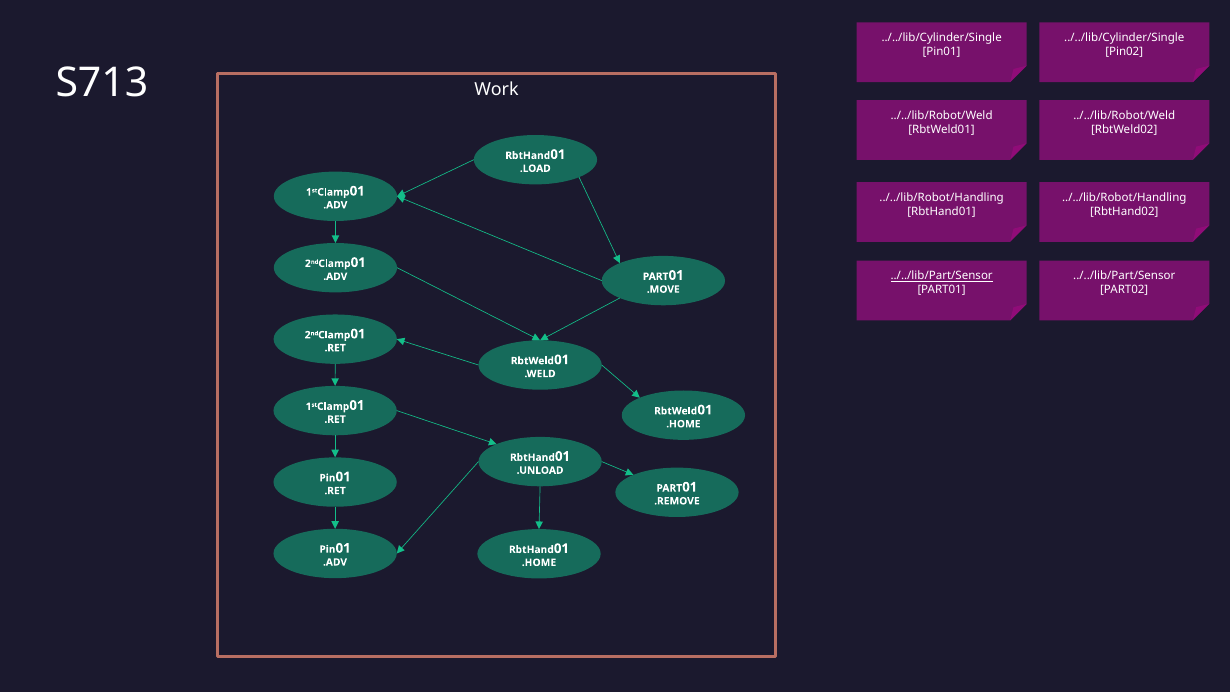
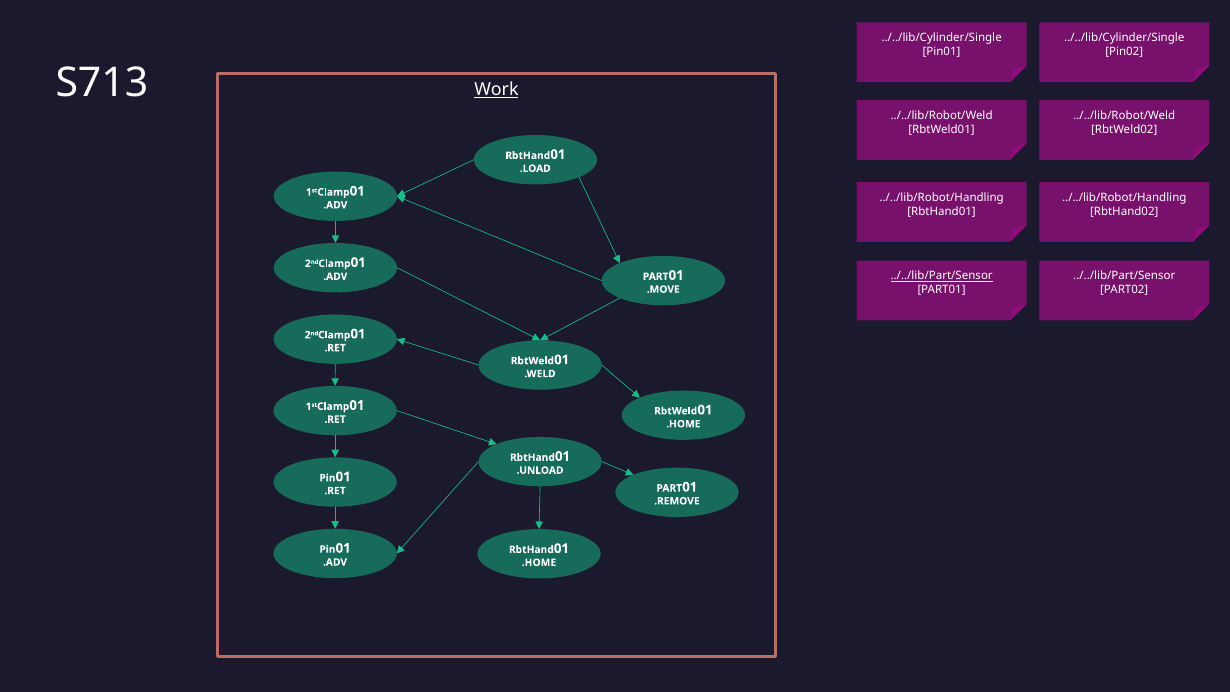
Work underline: none -> present (496, 90)
